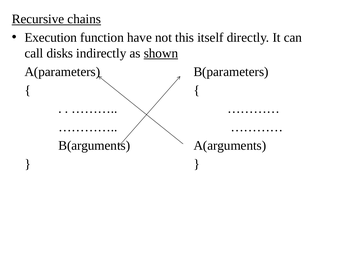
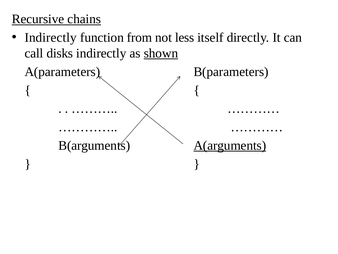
Execution: Execution -> Indirectly (51, 37)
have: have -> from (140, 37)
this: this -> less (185, 37)
A(arguments underline: none -> present (230, 145)
